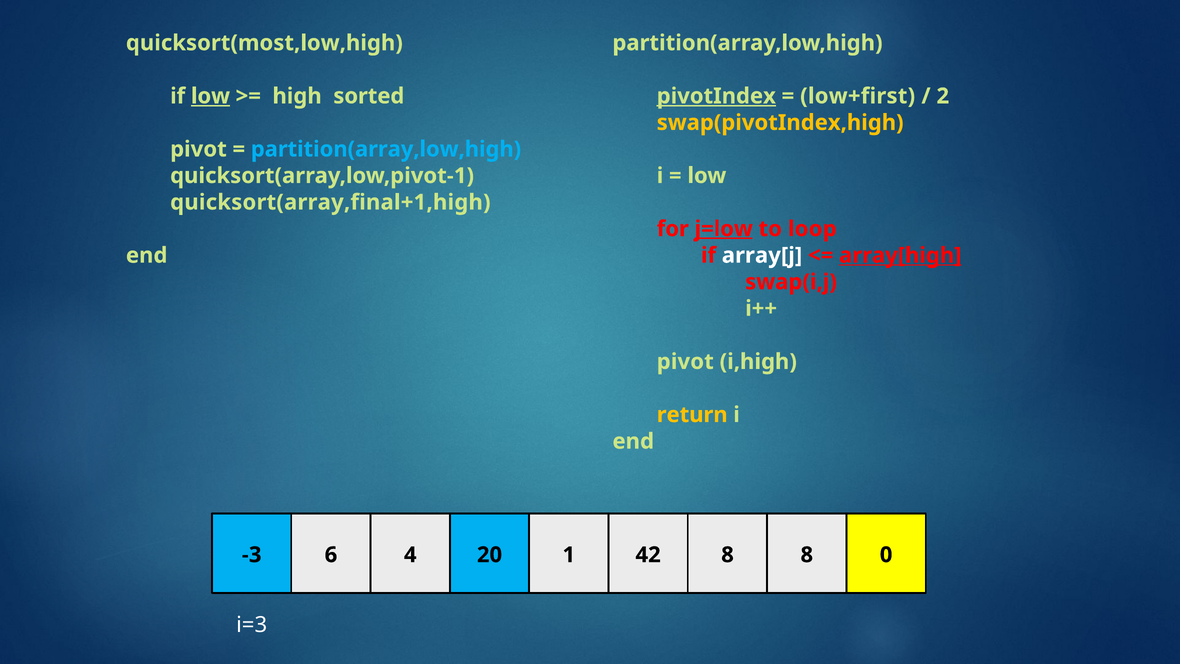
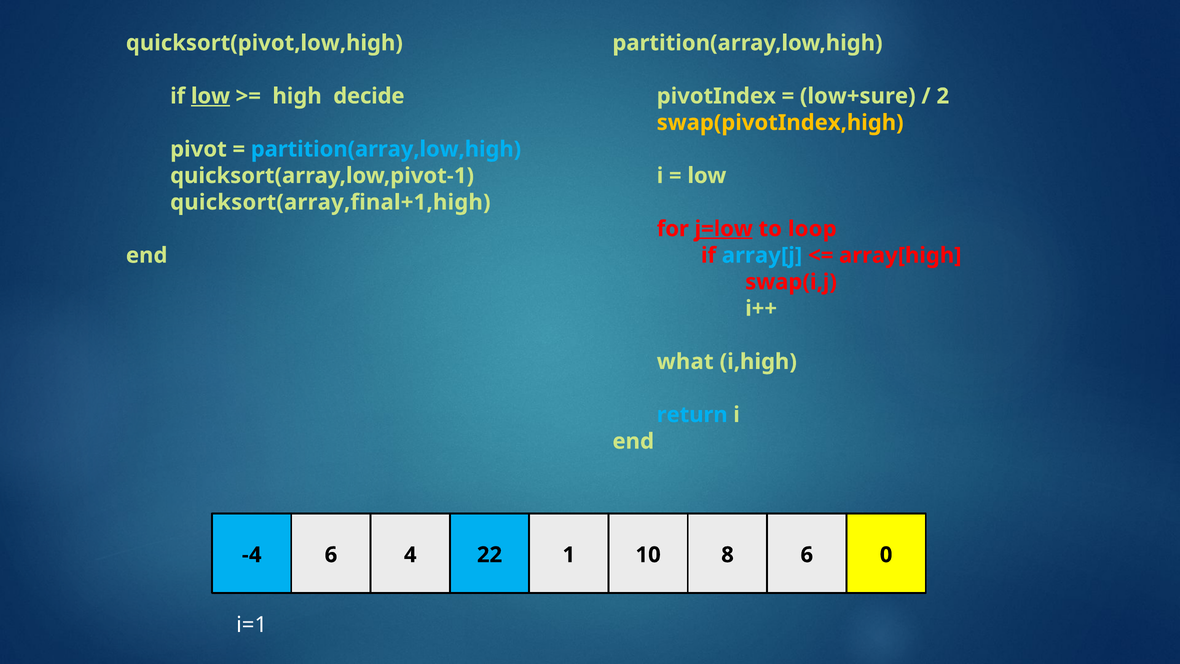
quicksort(most,low,high: quicksort(most,low,high -> quicksort(pivot,low,high (264, 43)
sorted: sorted -> decide (369, 96)
pivotIndex underline: present -> none (716, 96)
low+first: low+first -> low+sure (858, 96)
array[j colour: white -> light blue (762, 255)
array[high underline: present -> none (900, 255)
pivot: pivot -> what (685, 362)
return colour: yellow -> light blue (692, 415)
-3: -3 -> -4 (252, 555)
20: 20 -> 22 (490, 555)
42: 42 -> 10 (648, 555)
8 8: 8 -> 6 (807, 555)
i=3: i=3 -> i=1 (252, 625)
